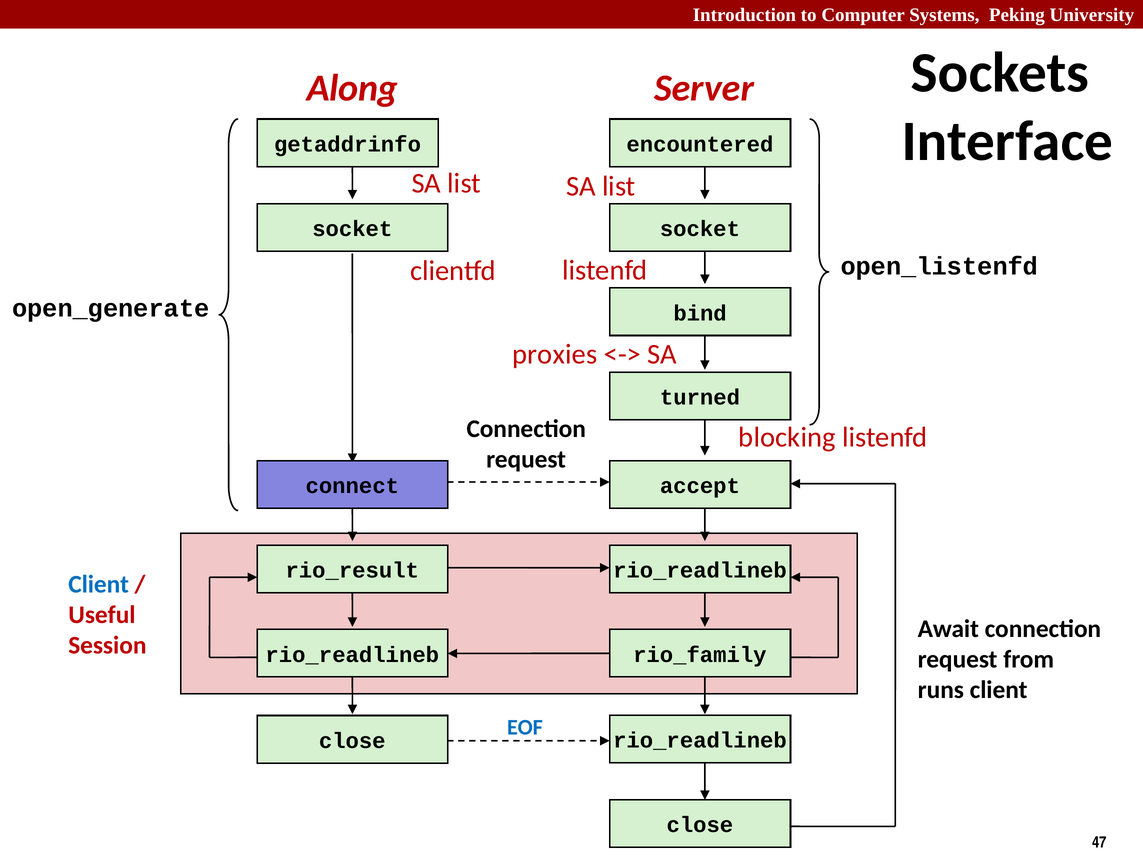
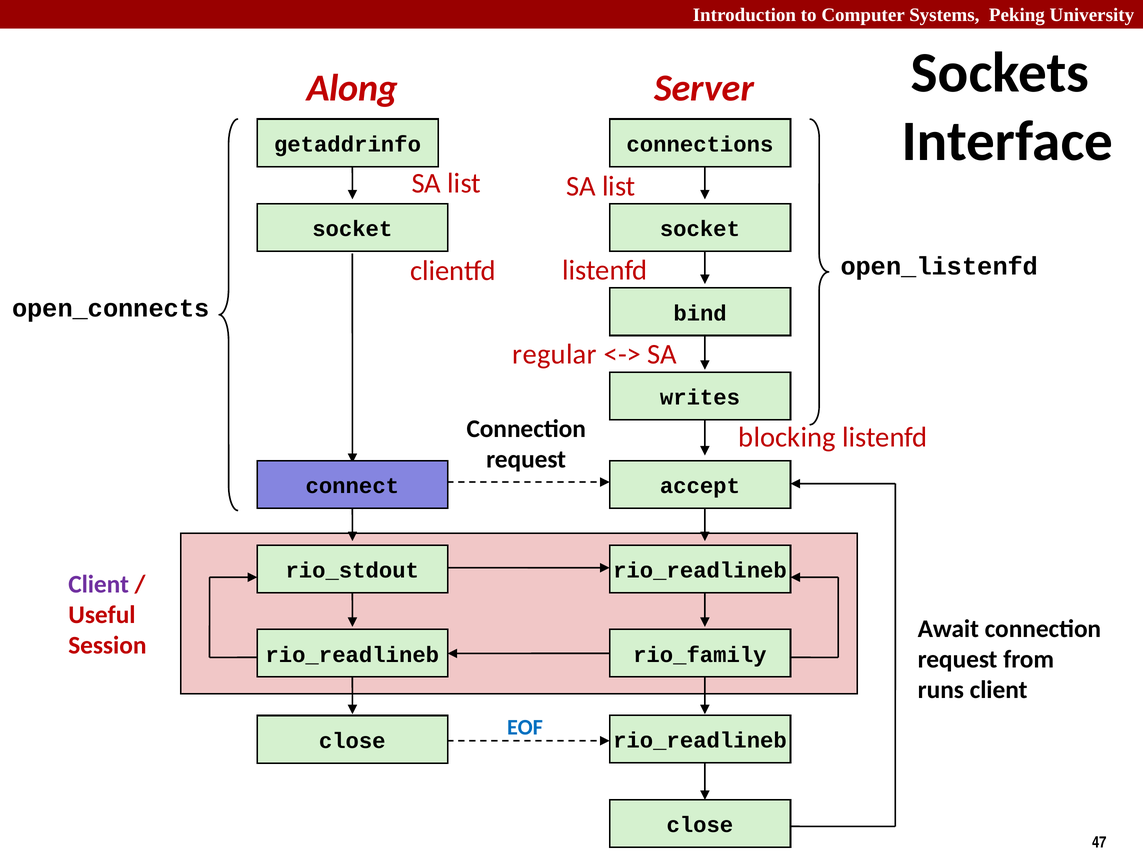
encountered: encountered -> connections (700, 144)
open_generate: open_generate -> open_connects (111, 308)
proxies: proxies -> regular (555, 355)
turned: turned -> writes (700, 398)
rio_result: rio_result -> rio_stdout (352, 571)
Client colour: blue -> purple (99, 585)
